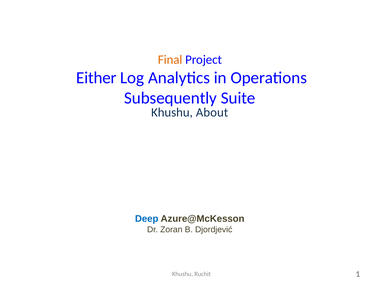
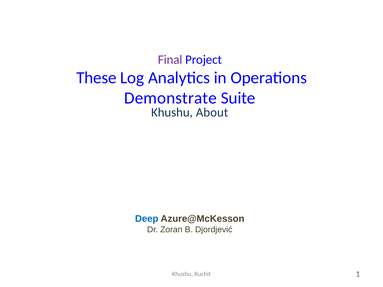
Final colour: orange -> purple (170, 60)
Either: Either -> These (96, 78)
Subsequently: Subsequently -> Demonstrate (170, 98)
